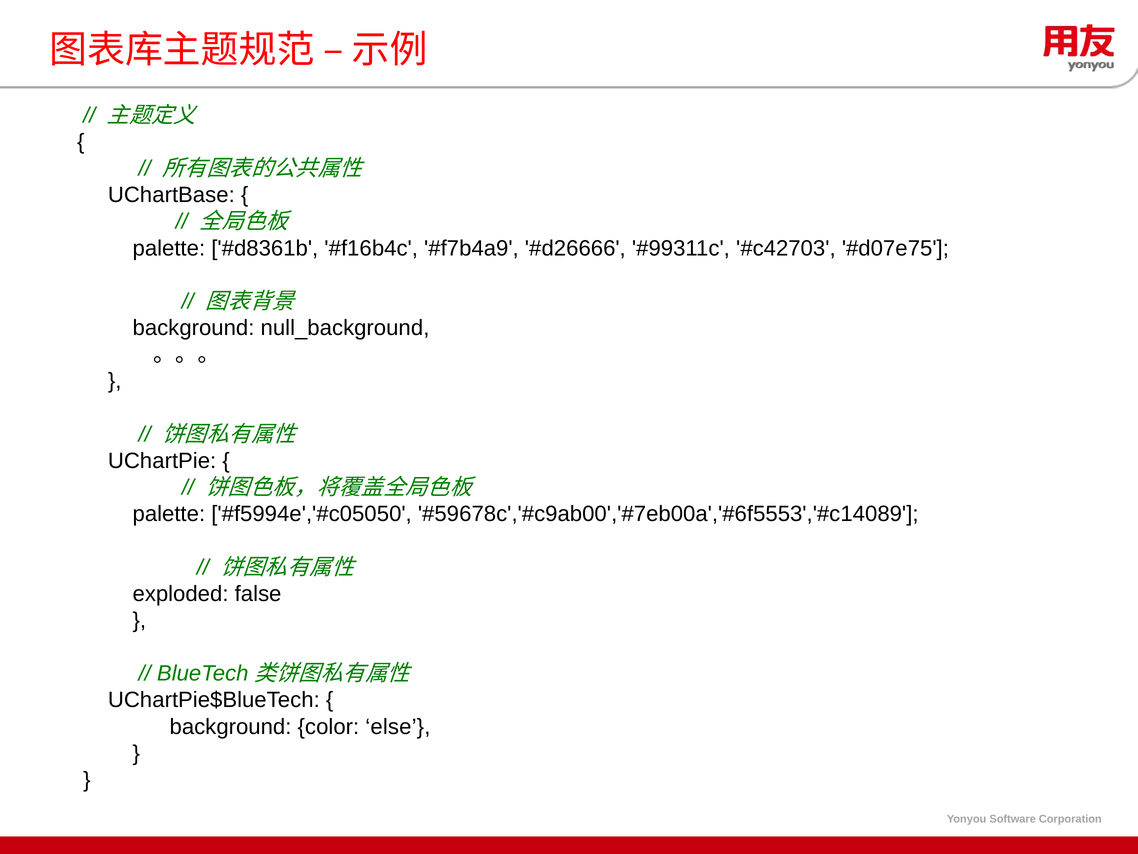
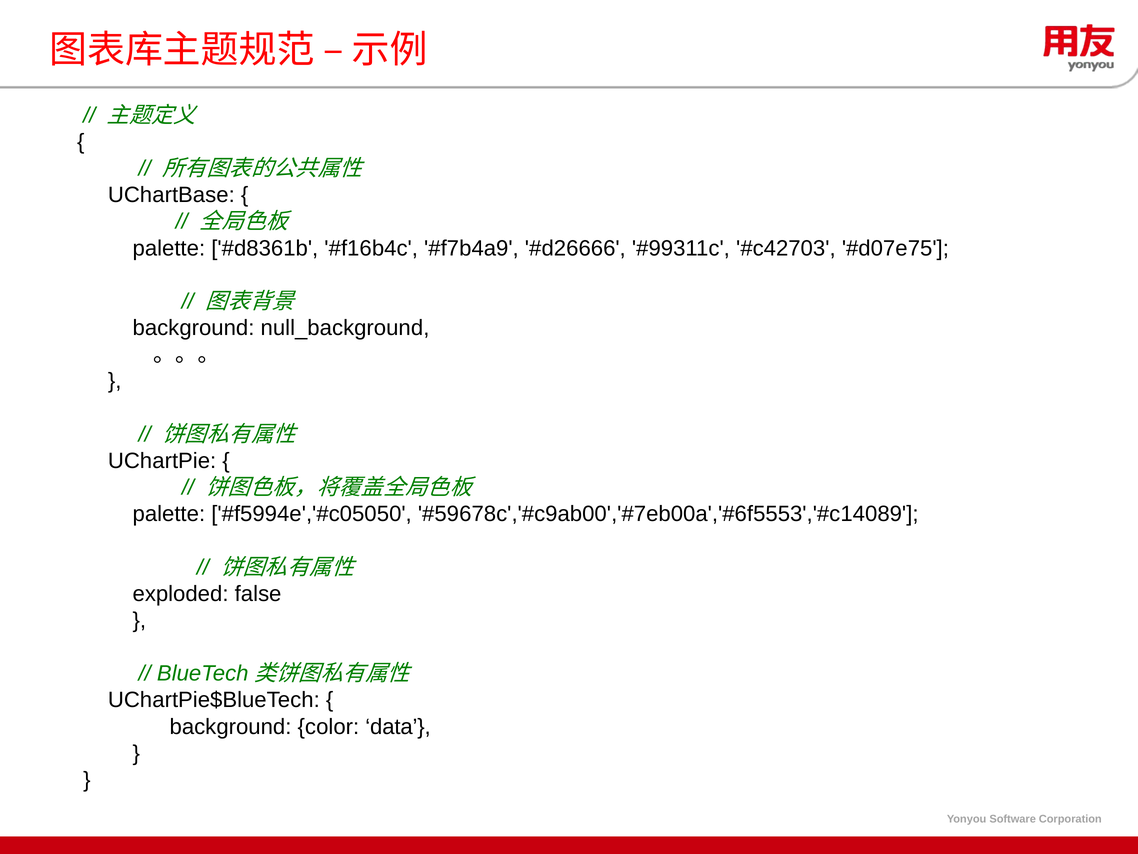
else: else -> data (398, 726)
